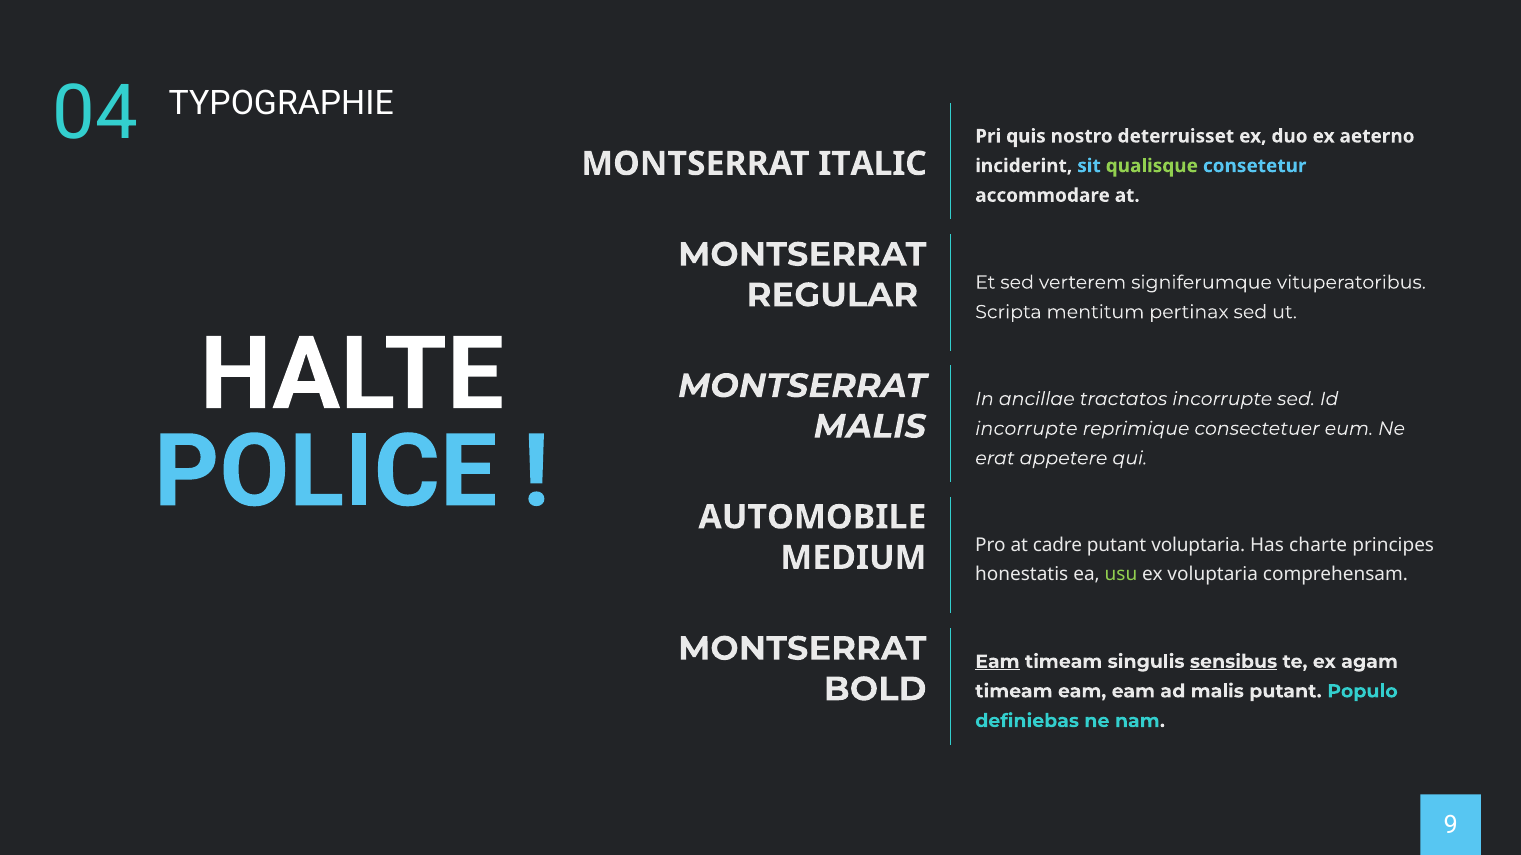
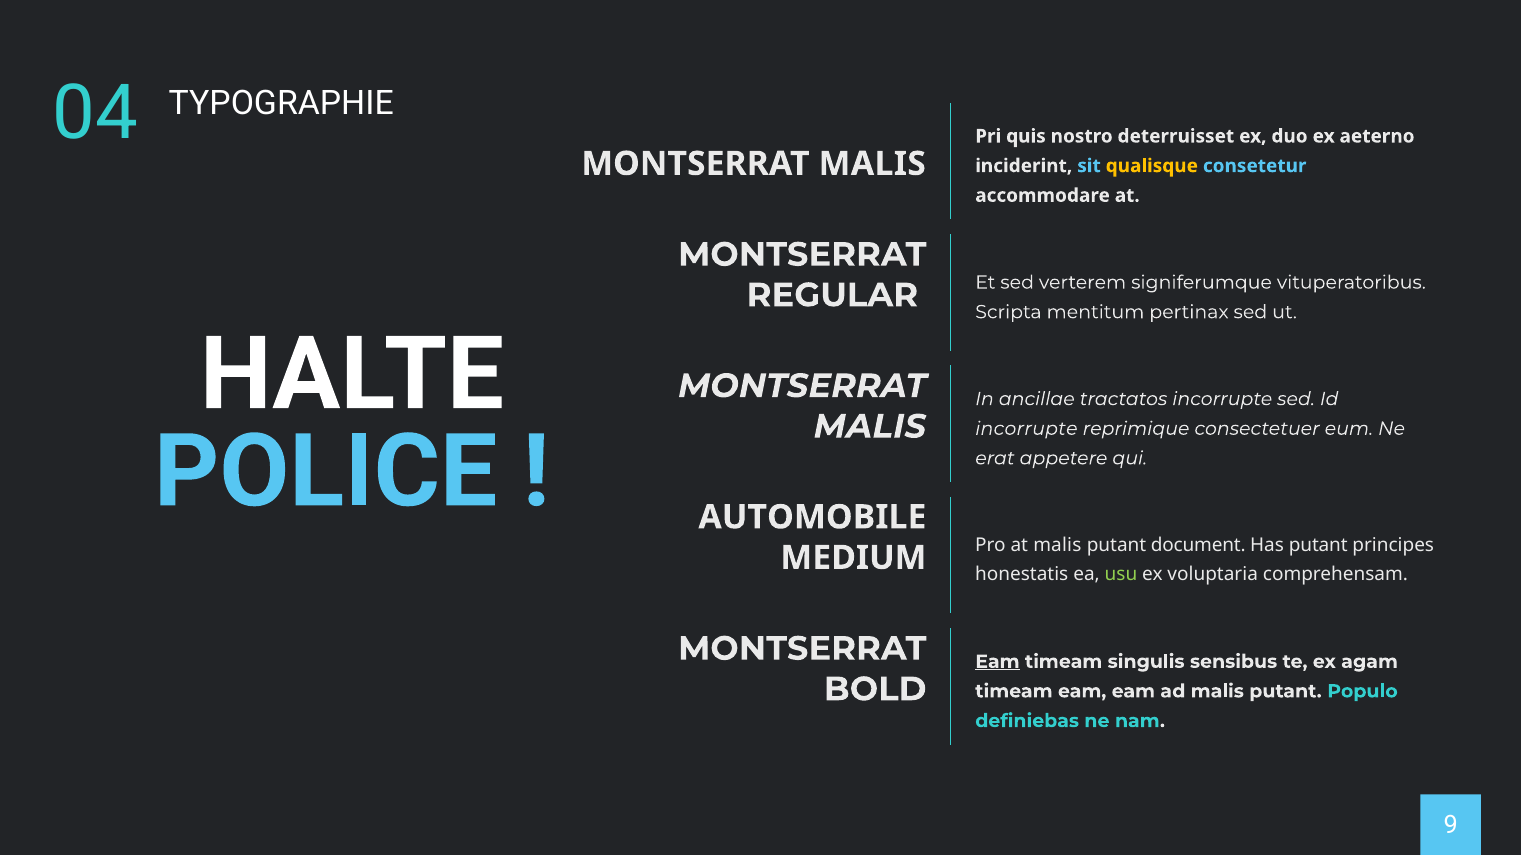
ITALIC: ITALIC -> MALIS (872, 164)
qualisque colour: light green -> yellow (1152, 166)
at cadre: cadre -> malis (1057, 545)
putant voluptaria: voluptaria -> document (1198, 545)
Has charte: charte -> putant (1318, 545)
sensibus underline: present -> none (1234, 662)
